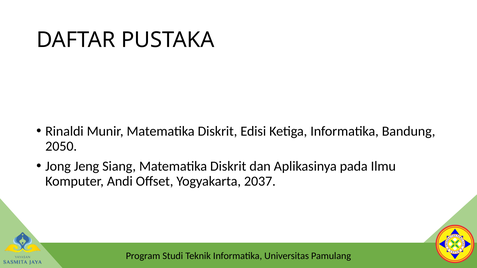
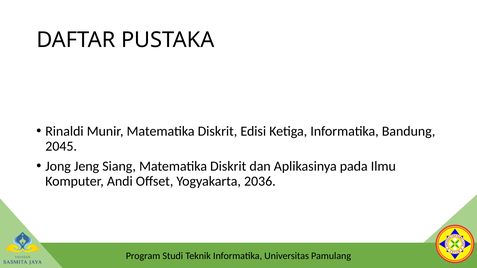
2050: 2050 -> 2045 (61, 146)
2037: 2037 -> 2036 (260, 181)
